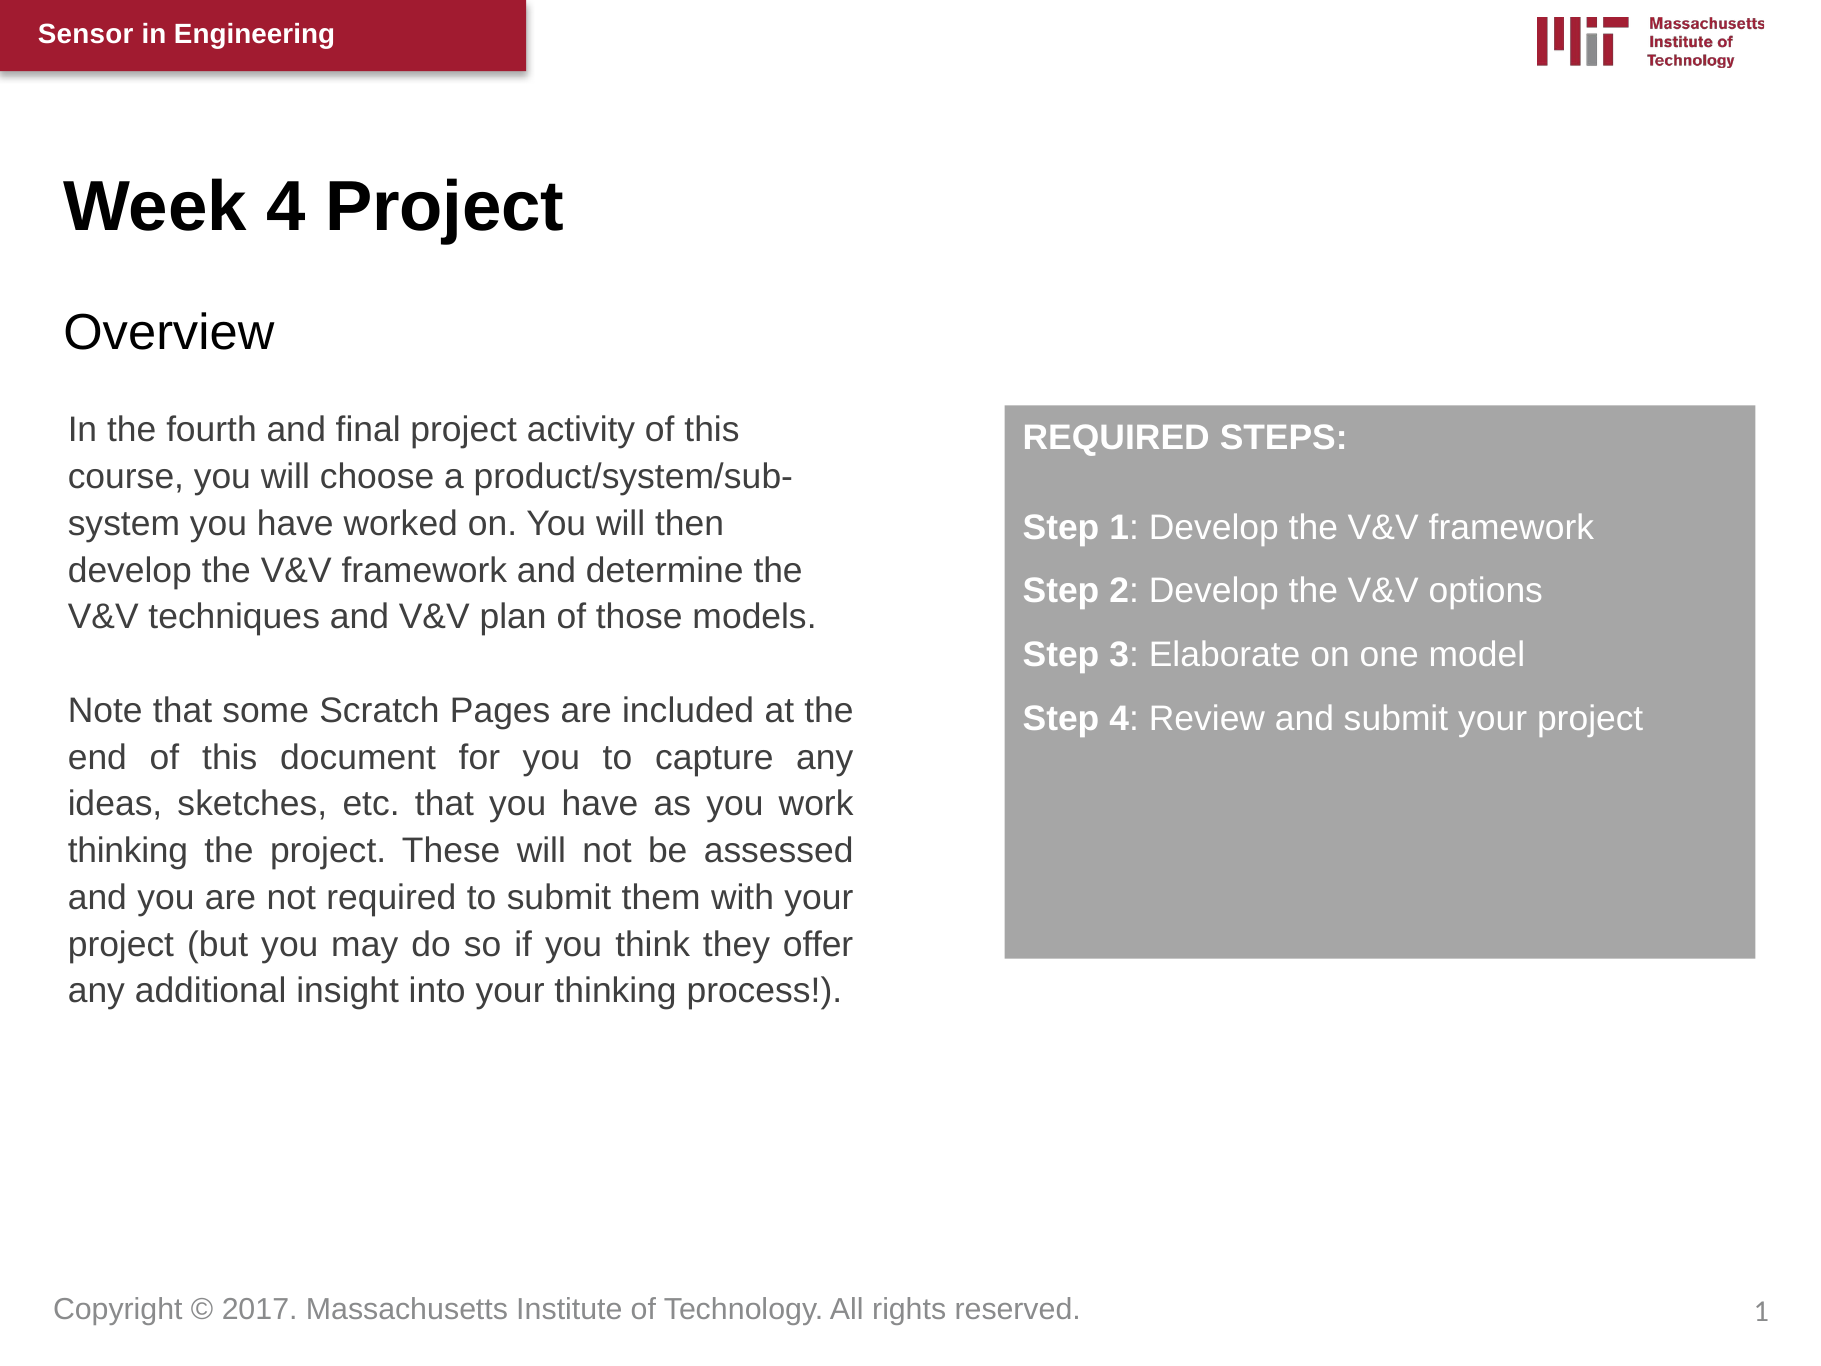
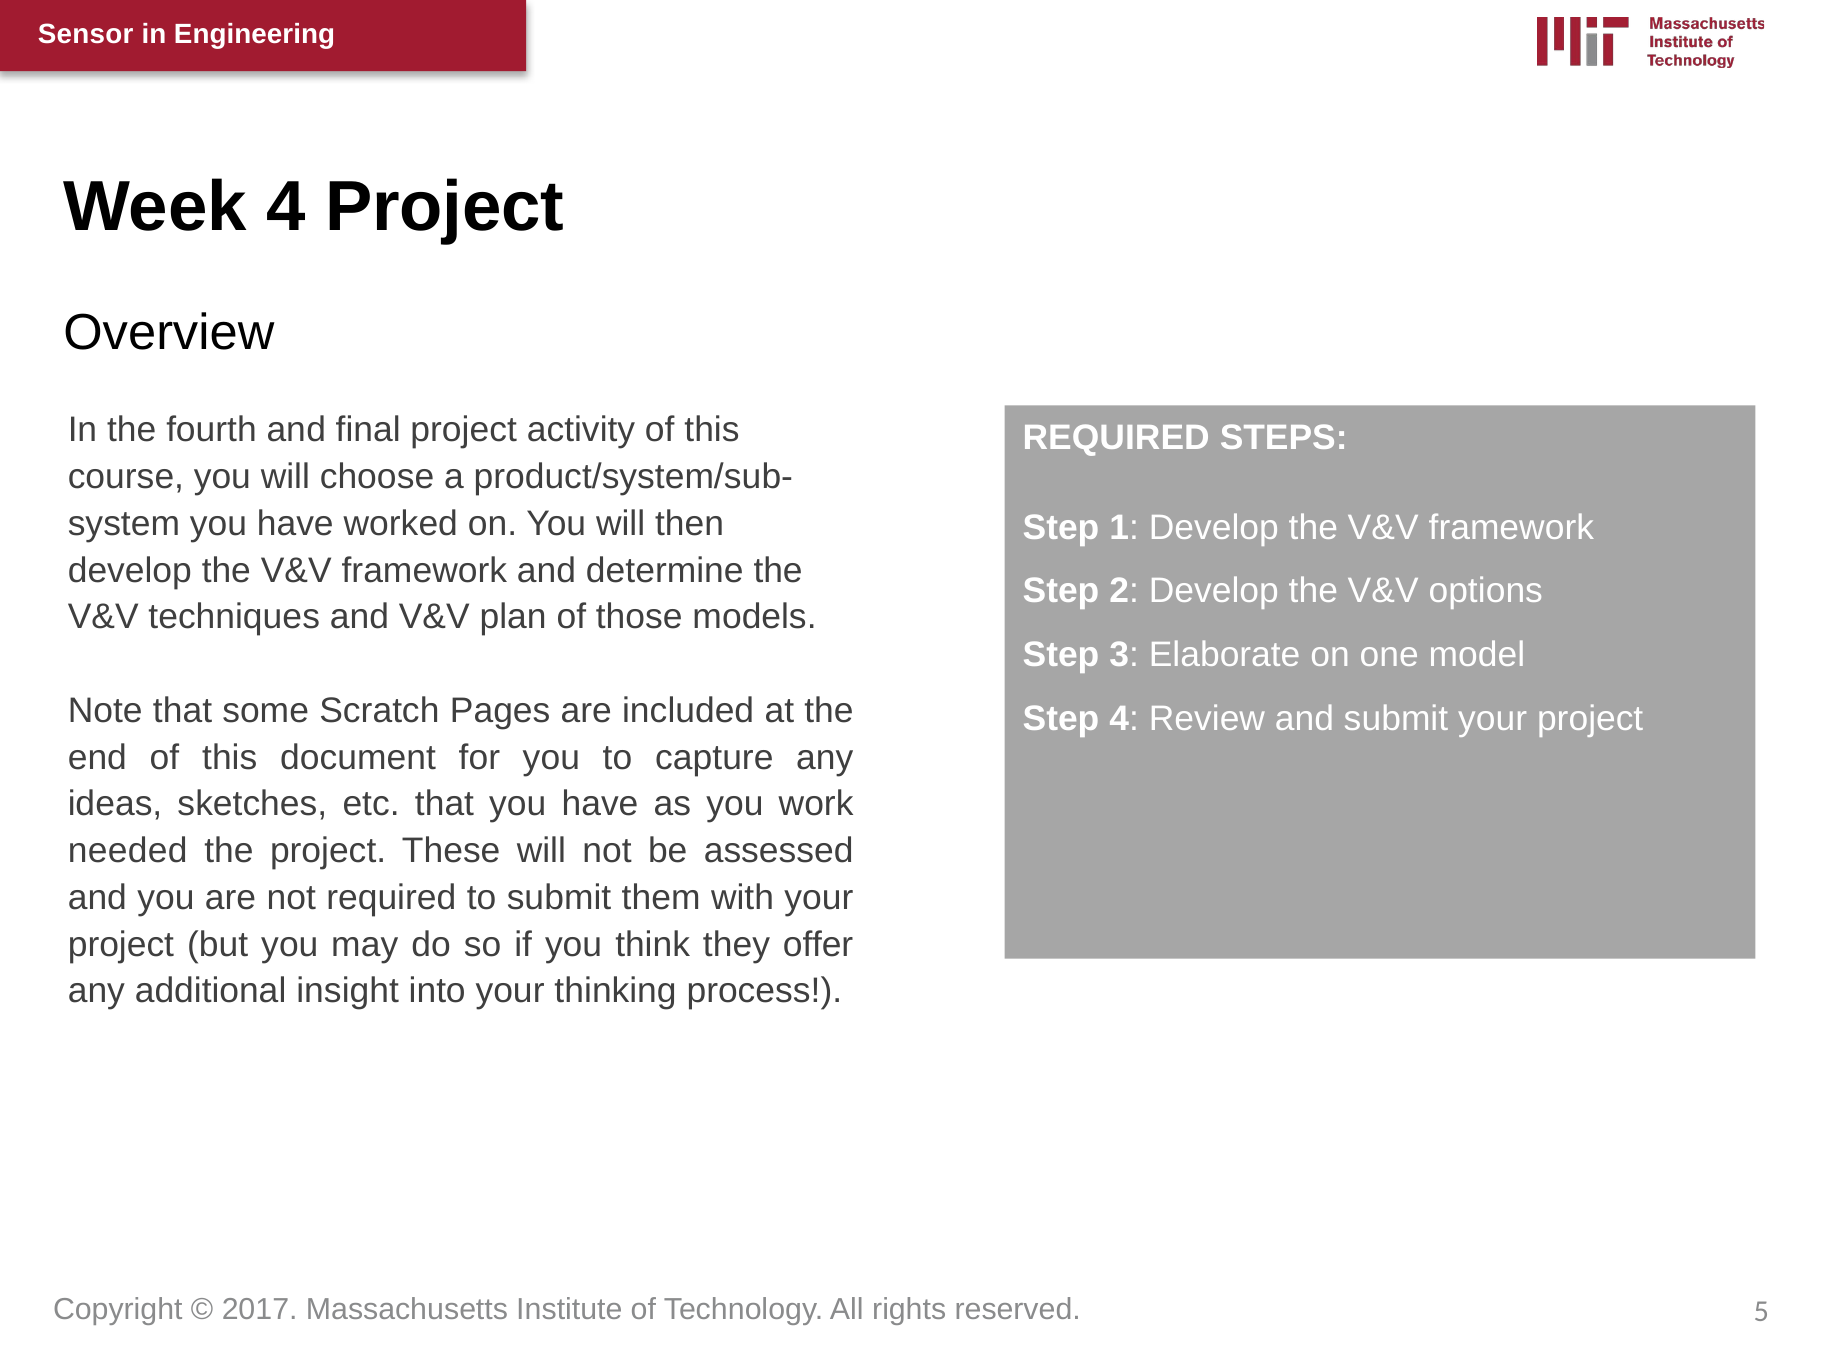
thinking: thinking -> needed (128, 851)
1: 1 -> 5 (1761, 1311)
